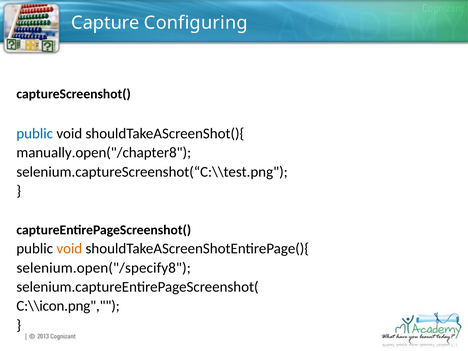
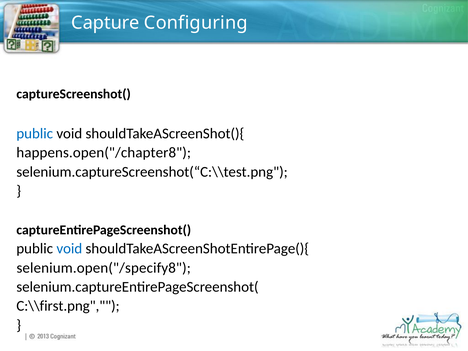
manually.open("/chapter8: manually.open("/chapter8 -> happens.open("/chapter8 (104, 153)
void colour: orange -> blue (69, 249)
C:\\icon.png: C:\\icon.png -> C:\\first.png (68, 306)
